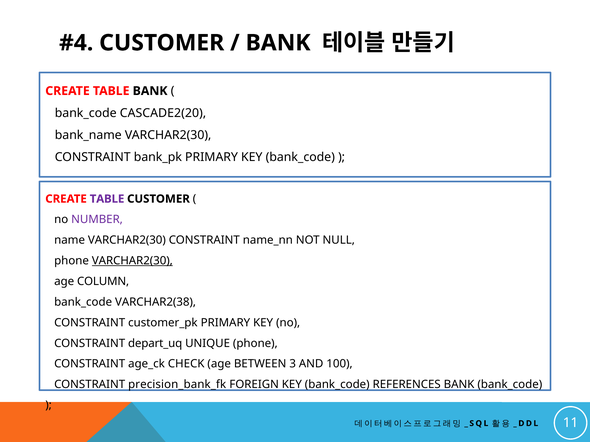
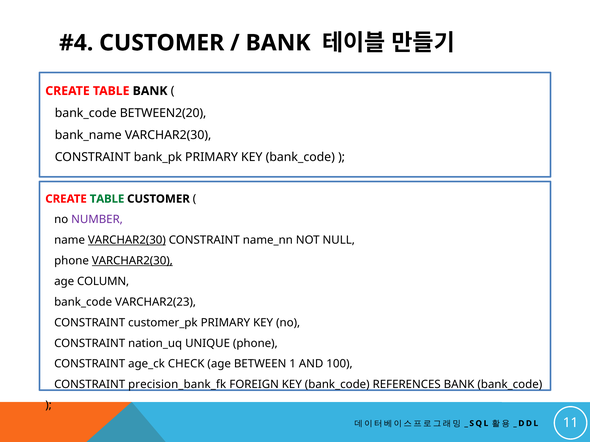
CASCADE2(20: CASCADE2(20 -> BETWEEN2(20 (163, 113)
TABLE colour: purple -> green (107, 199)
VARCHAR2(30 underline: none -> present (127, 240)
VARCHAR2(38: VARCHAR2(38 -> VARCHAR2(23 (155, 302)
depart_uq: depart_uq -> nation_uq (155, 344)
3: 3 -> 1 (293, 364)
